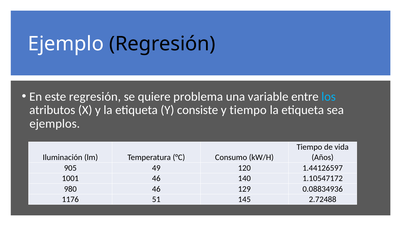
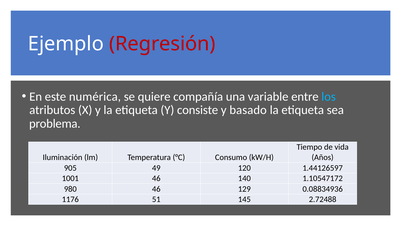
Regresión colour: black -> red (162, 44)
este regresión: regresión -> numérica (95, 96)
problema: problema -> compañía (198, 96)
y tiempo: tiempo -> basado (248, 110)
ejemplos: ejemplos -> problema (55, 124)
